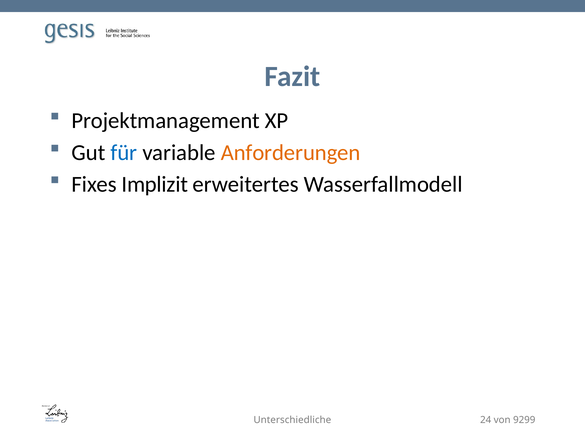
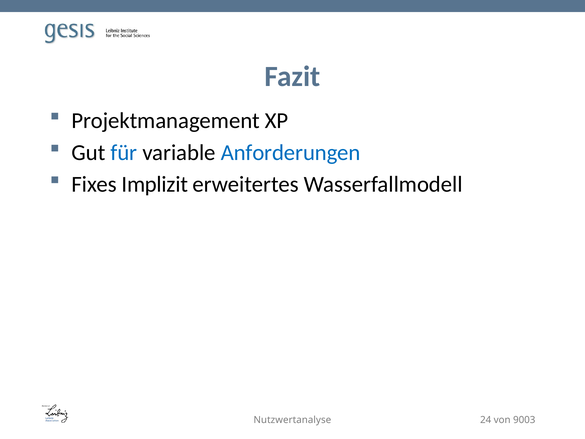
Anforderungen colour: orange -> blue (291, 152)
Unterschiedliche: Unterschiedliche -> Nutzwertanalyse (292, 420)
9299: 9299 -> 9003 (524, 420)
